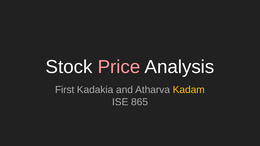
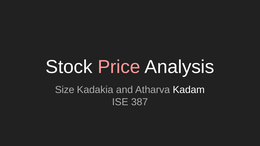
First: First -> Size (65, 90)
Kadam colour: yellow -> white (189, 90)
865: 865 -> 387 (140, 102)
